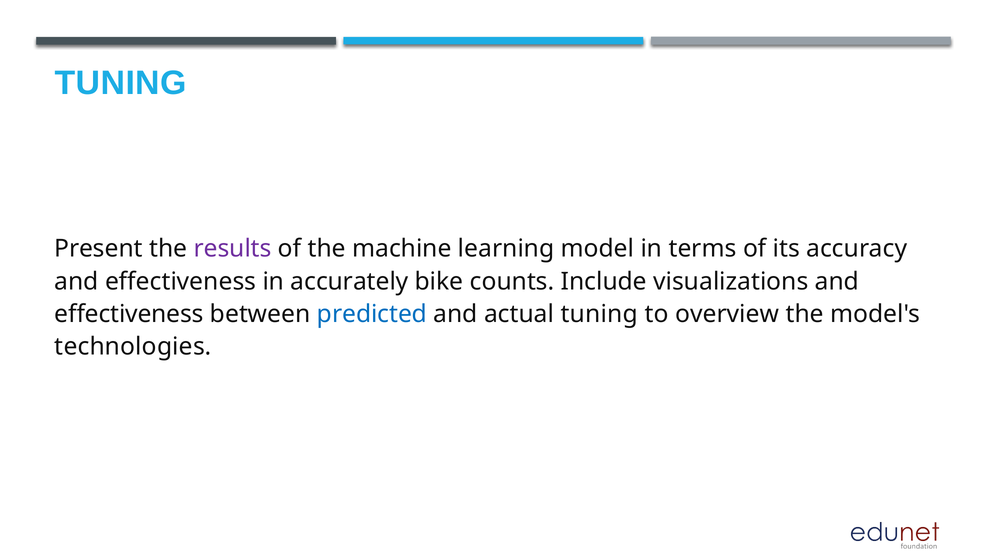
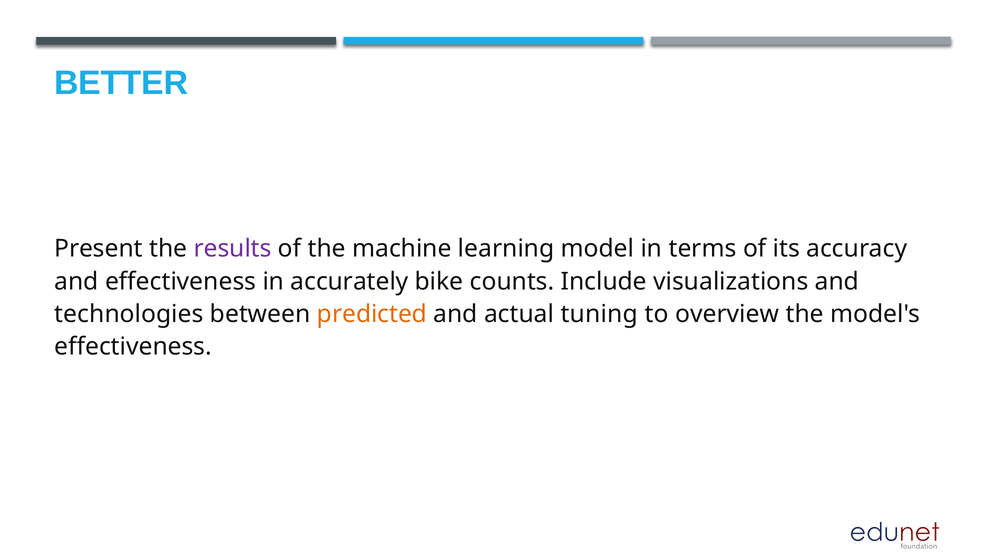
TUNING: TUNING -> BETTER (121, 83)
effectiveness: effectiveness -> technologies (129, 314)
predicted colour: blue -> orange (372, 314)
technologies: technologies -> effectiveness (133, 347)
